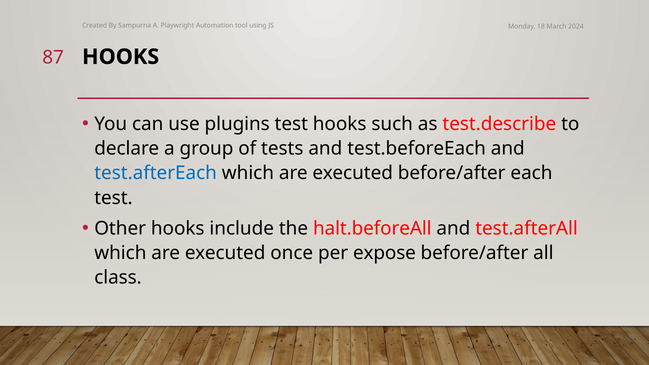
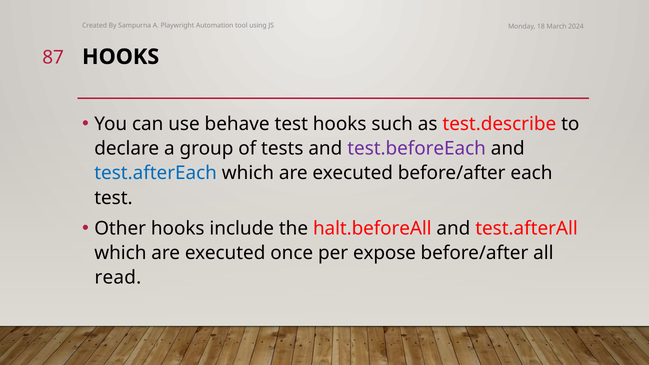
plugins: plugins -> behave (237, 124)
test.beforeEach colour: black -> purple (417, 149)
class: class -> read (118, 277)
